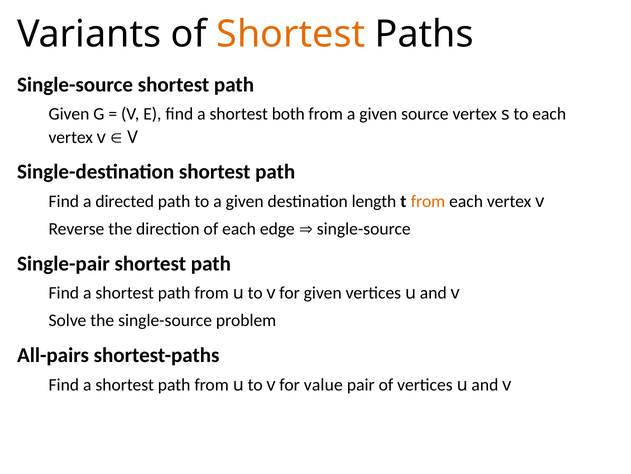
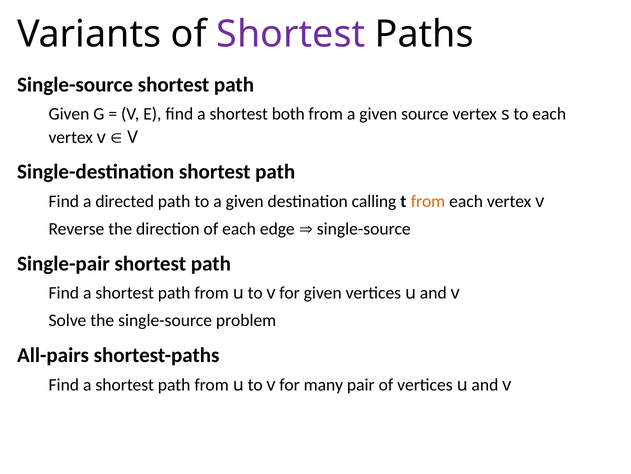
Shortest colour: orange -> purple (291, 34)
length: length -> calling (374, 201)
value: value -> many (323, 384)
